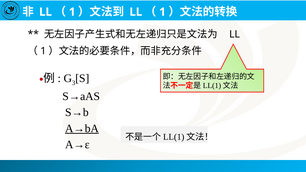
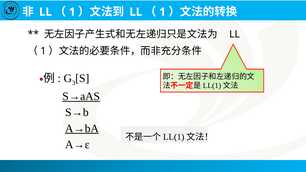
S→aAS underline: none -> present (81, 96)
